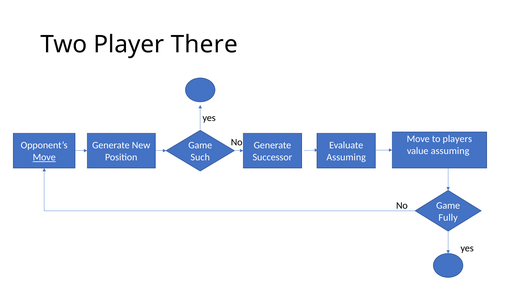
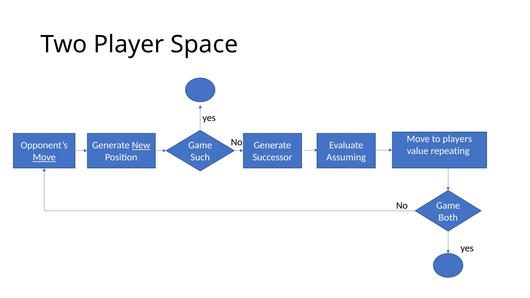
There: There -> Space (204, 45)
New underline: none -> present (141, 145)
value assuming: assuming -> repeating (450, 151)
Fully: Fully -> Both (448, 218)
